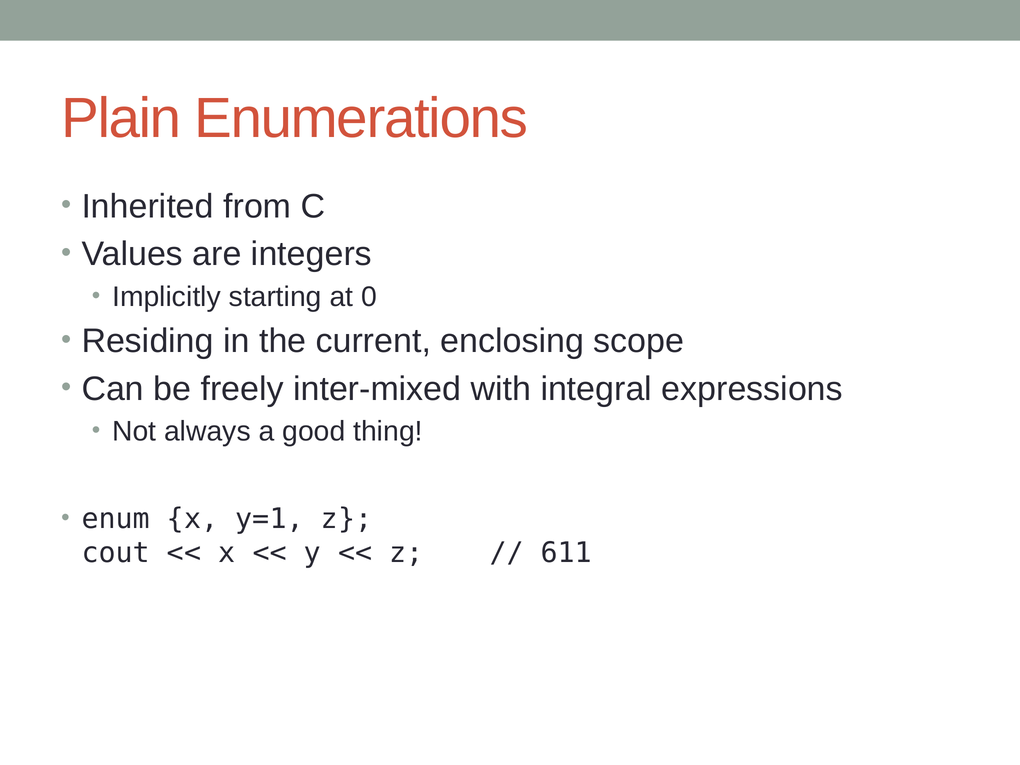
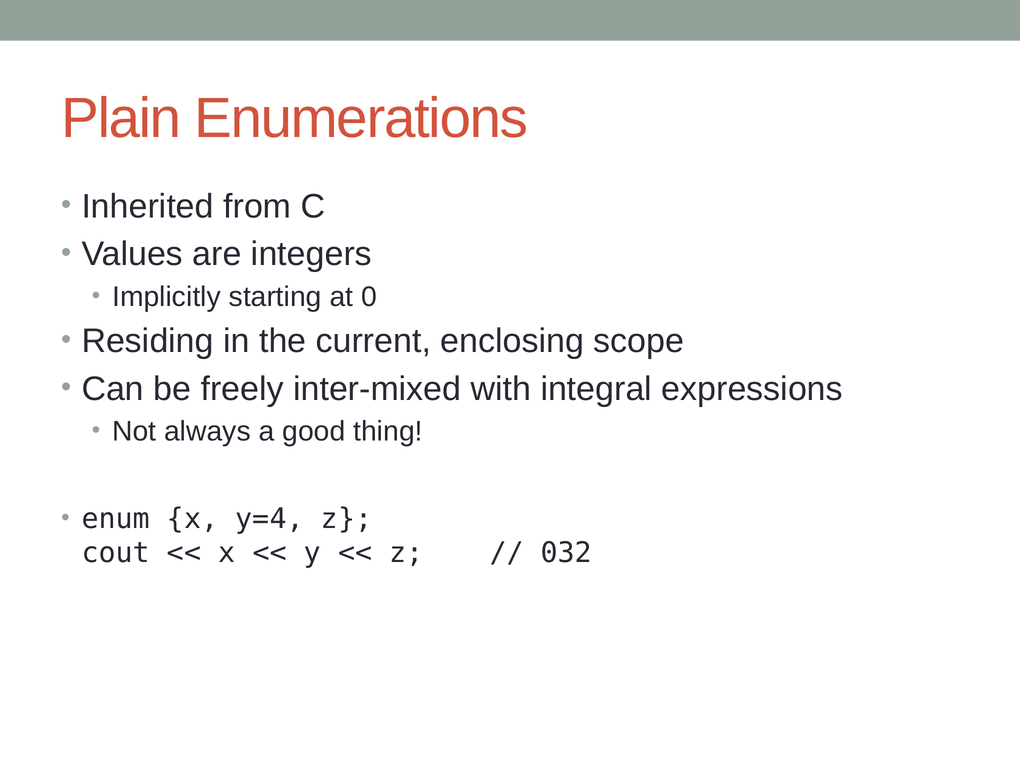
y=1: y=1 -> y=4 (270, 519)
611: 611 -> 032 (566, 553)
